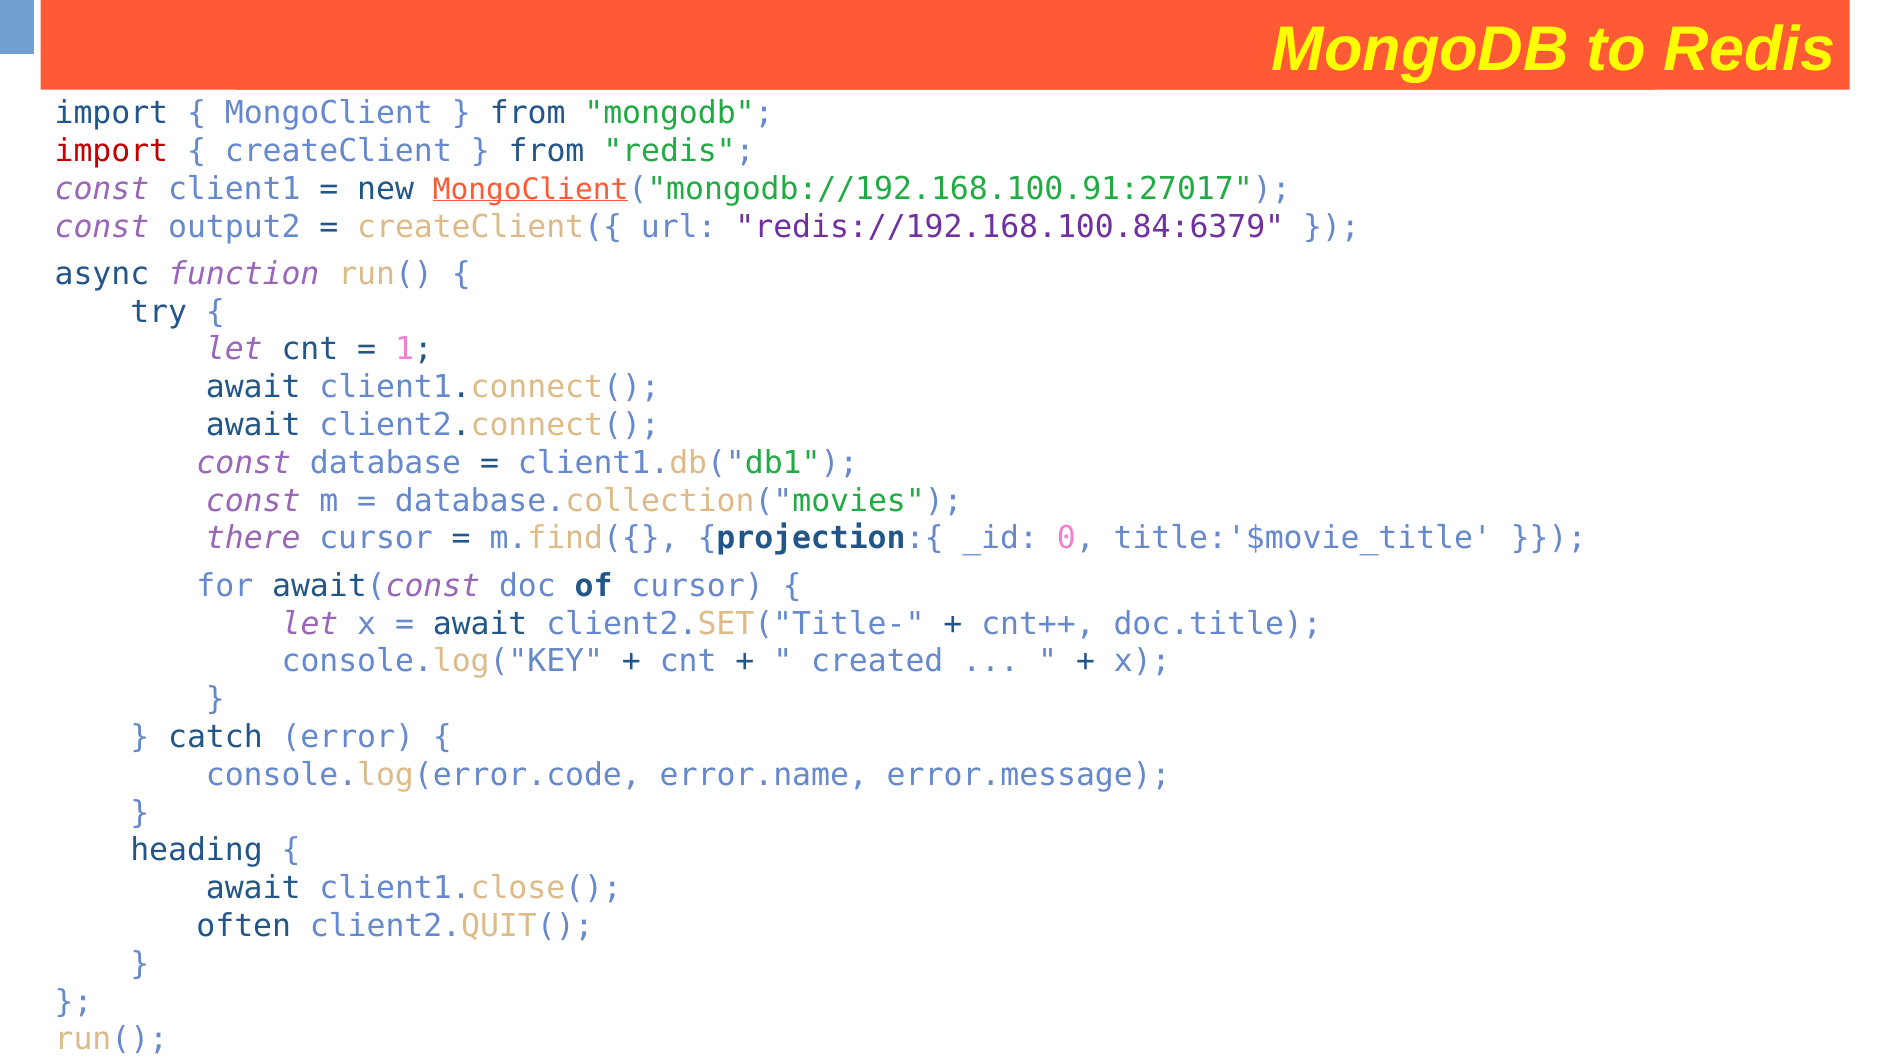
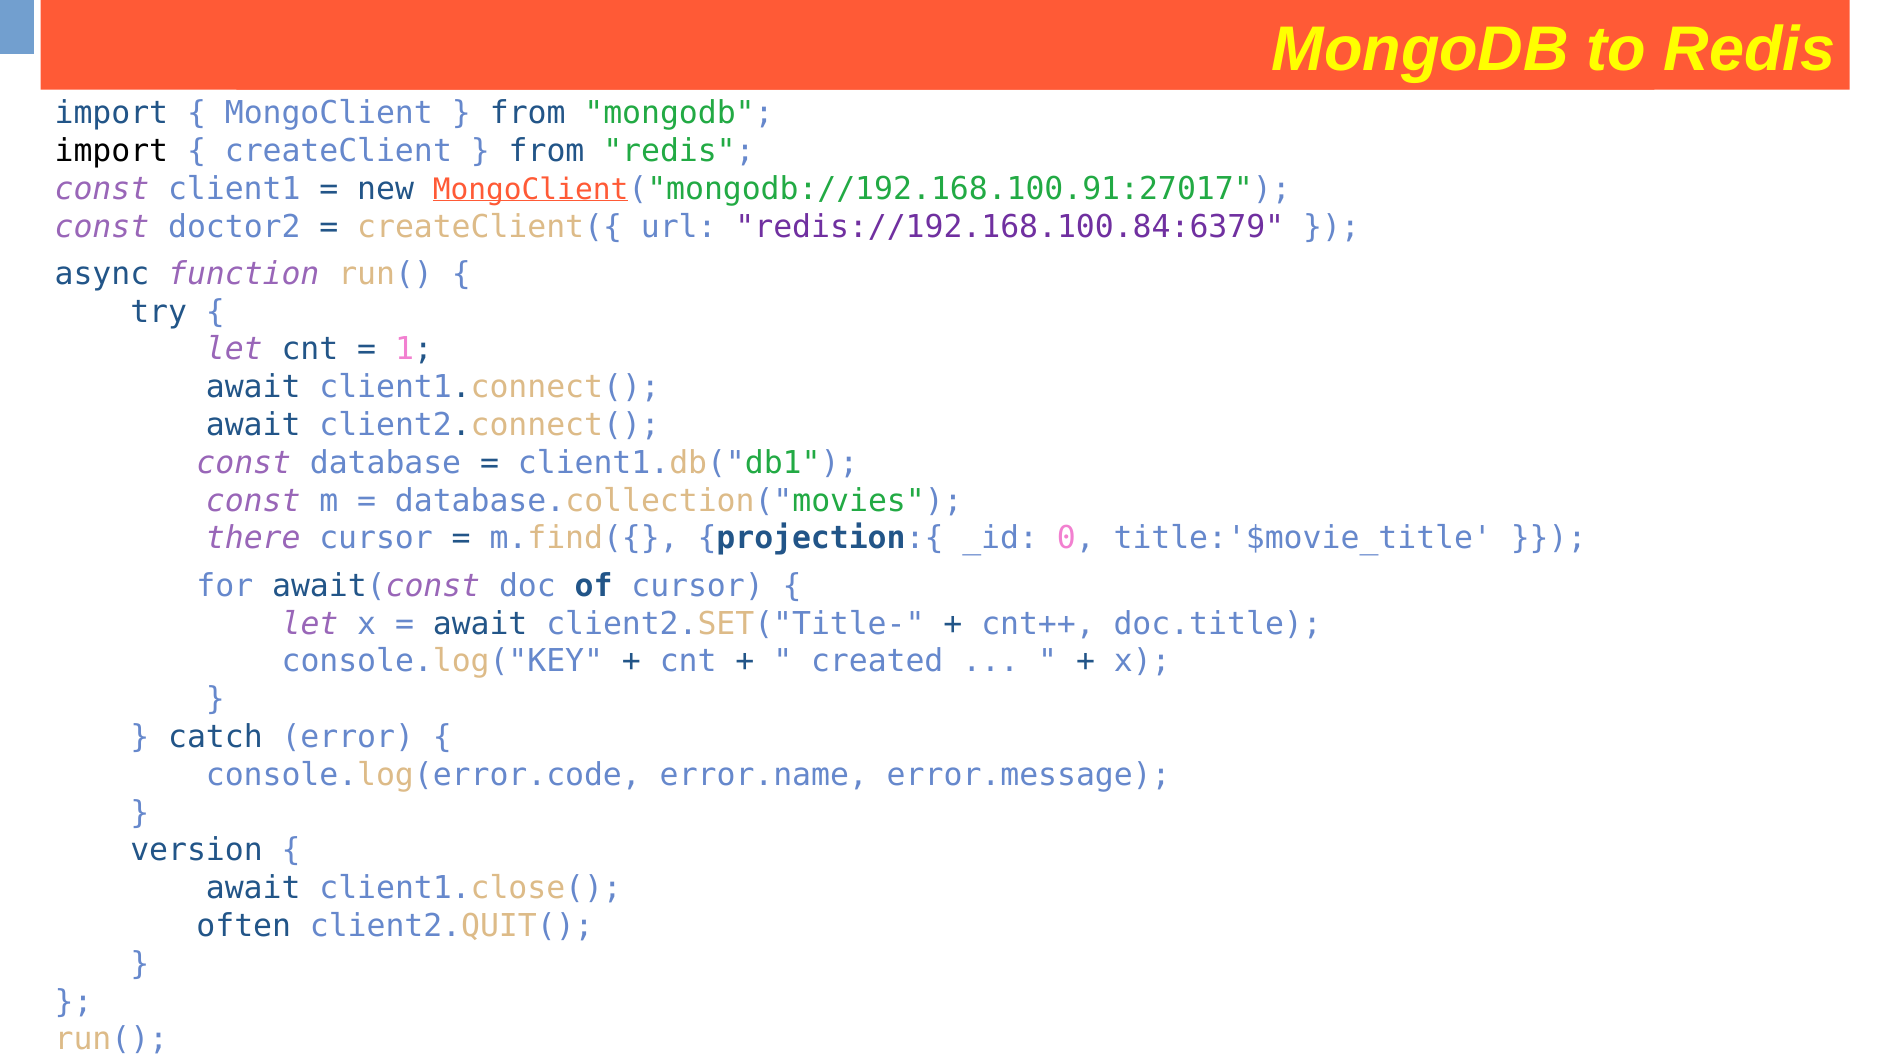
import colour: red -> black (111, 151)
output2: output2 -> doctor2 (234, 227)
heading: heading -> version (197, 850)
